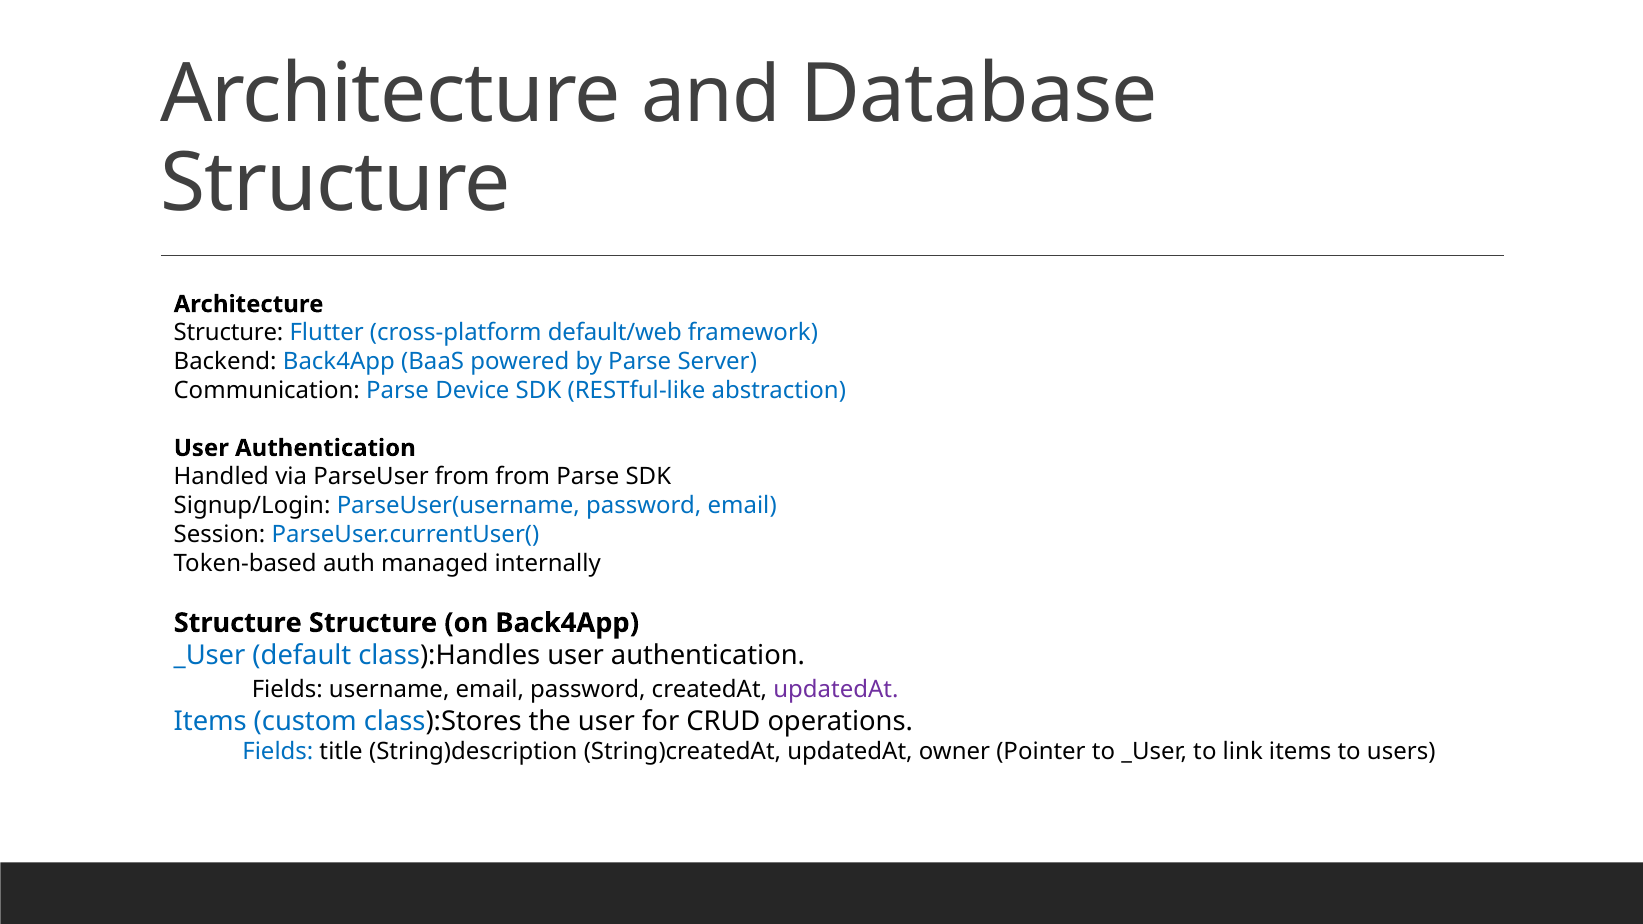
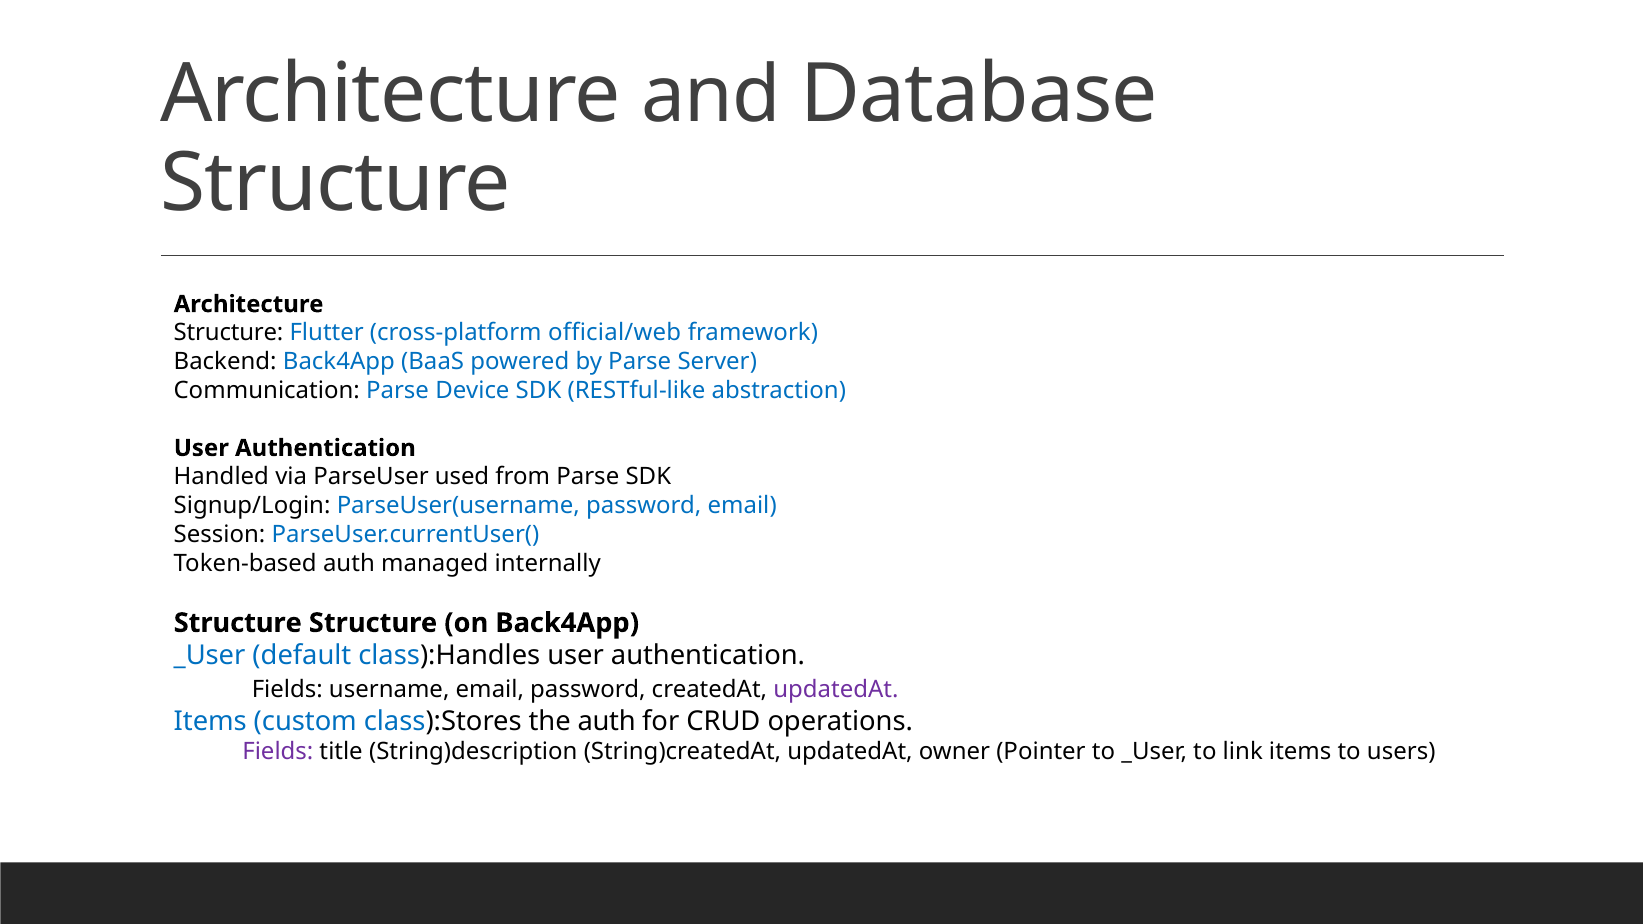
default/web: default/web -> official/web (615, 333)
ParseUser from: from -> used (462, 477)
the user: user -> auth (607, 722)
Fields colour: blue -> purple (278, 752)
